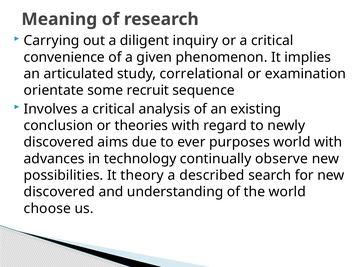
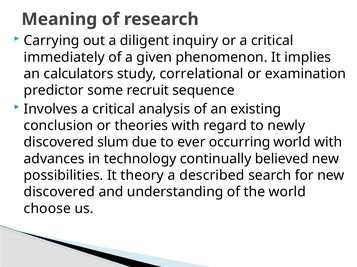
convenience: convenience -> immediately (64, 57)
articulated: articulated -> calculators (79, 74)
orientate: orientate -> predictor (54, 91)
aims: aims -> slum (113, 143)
purposes: purposes -> occurring (240, 143)
observe: observe -> believed (282, 159)
